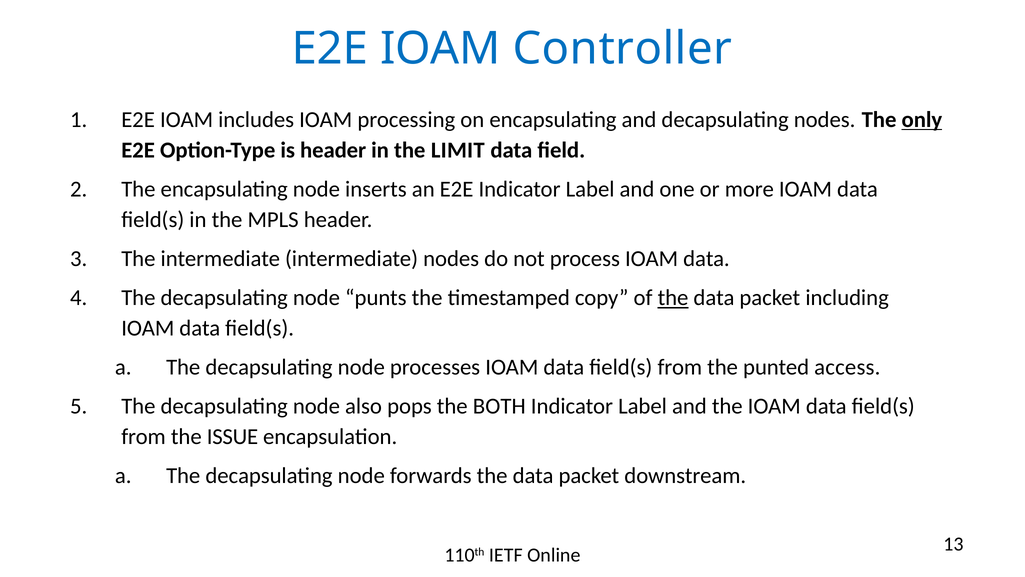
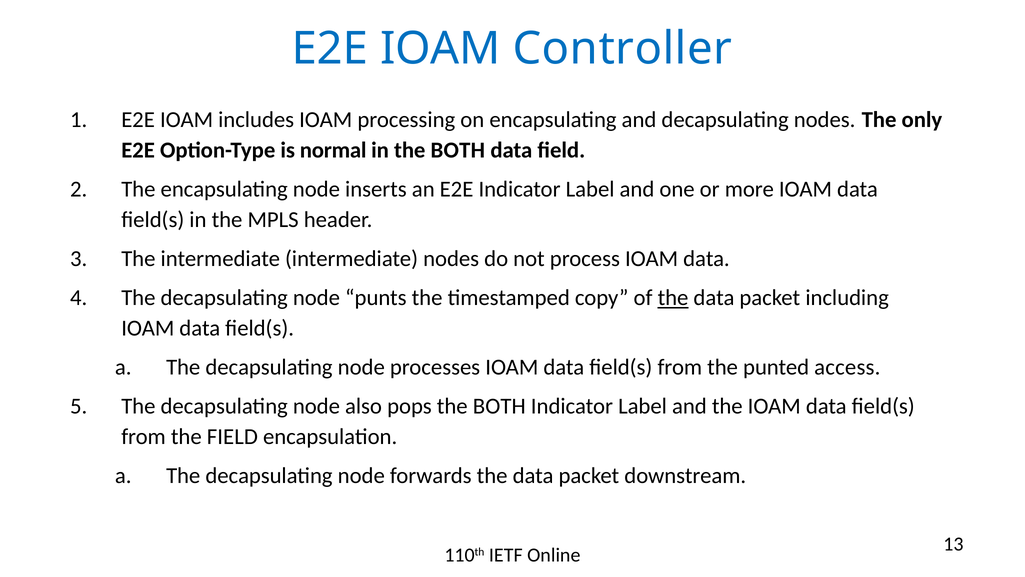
only underline: present -> none (922, 120)
is header: header -> normal (333, 150)
in the LIMIT: LIMIT -> BOTH (458, 150)
the ISSUE: ISSUE -> FIELD (232, 437)
